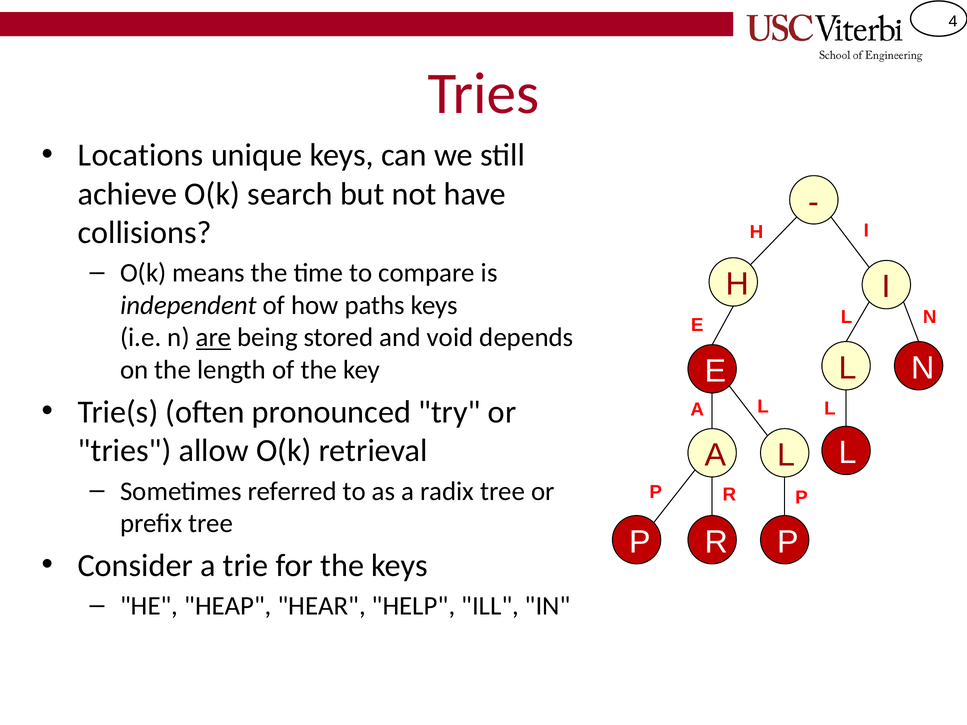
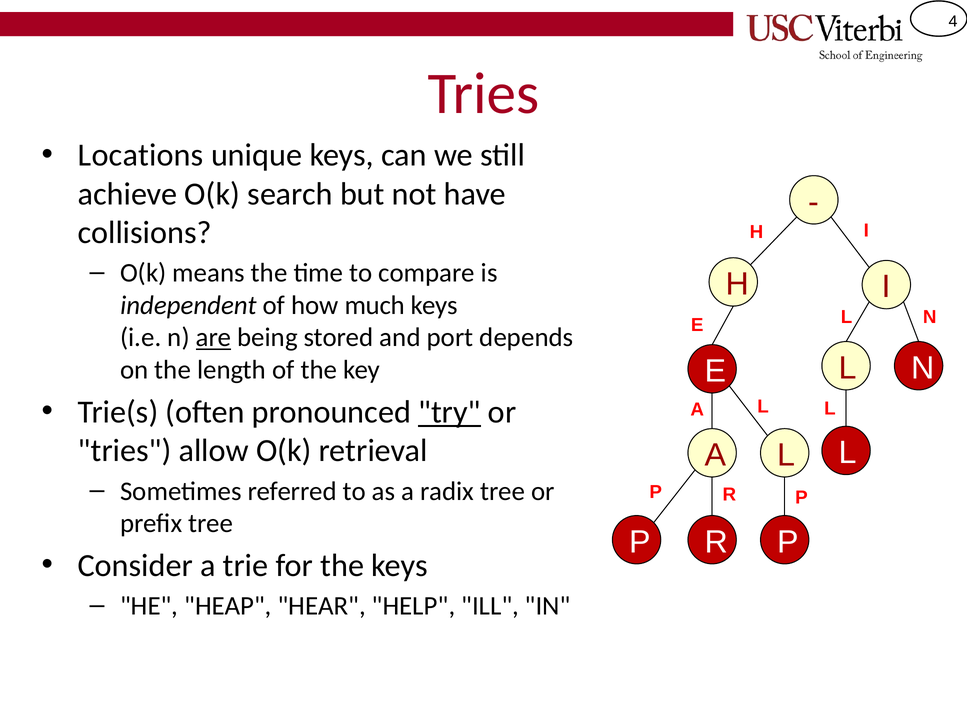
paths: paths -> much (375, 305)
void: void -> port (450, 338)
try underline: none -> present (449, 412)
